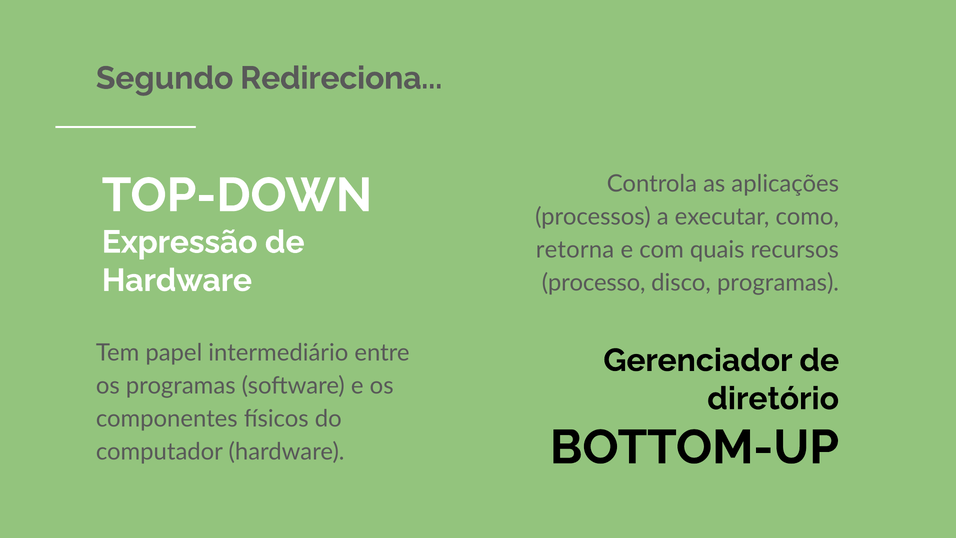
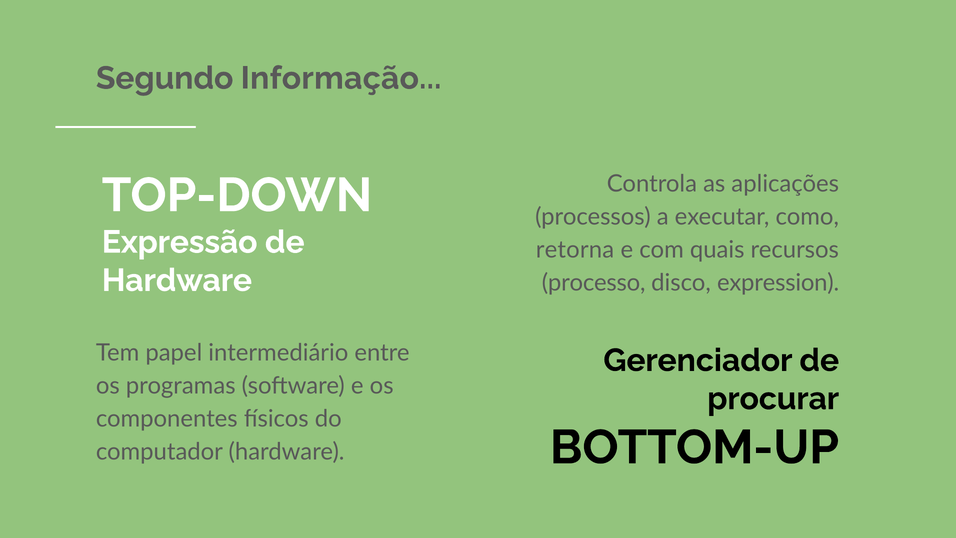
Redireciona: Redireciona -> Informação (341, 78)
disco programas: programas -> expression (778, 283)
diretório: diretório -> procurar (773, 398)
